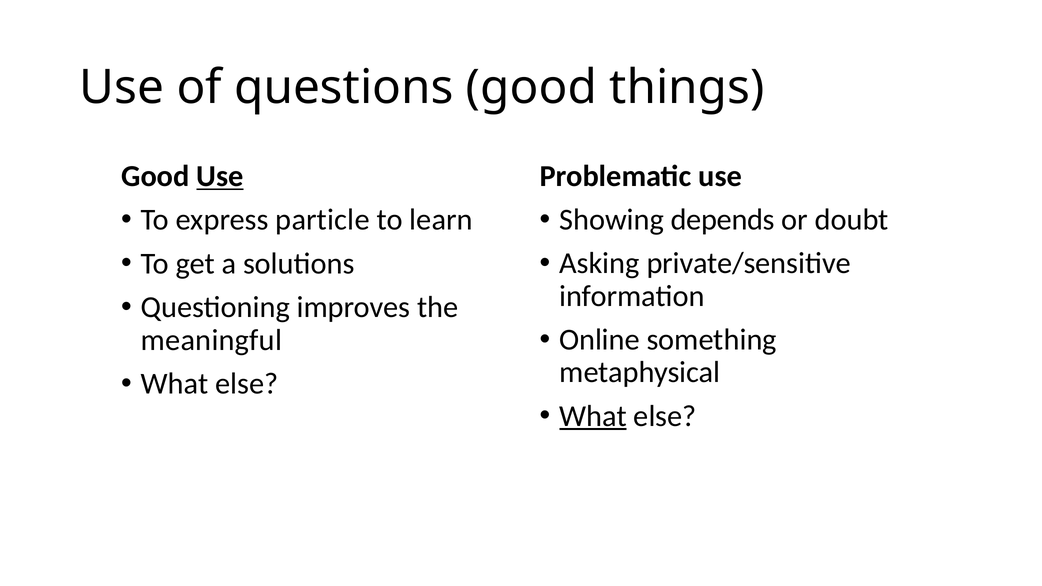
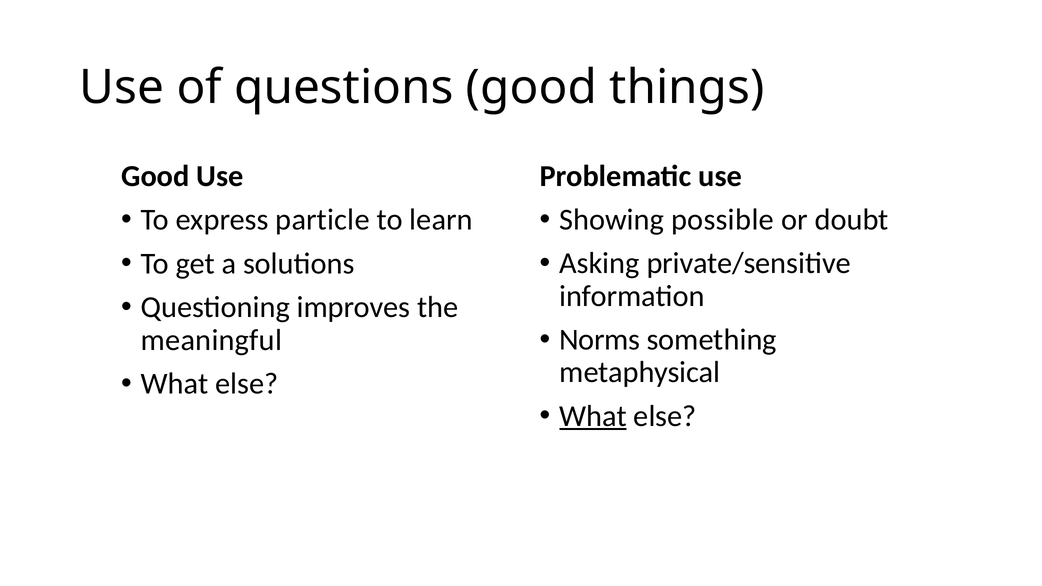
Use underline: present -> none (220, 176)
depends: depends -> possible (722, 220)
Online: Online -> Norms (600, 340)
